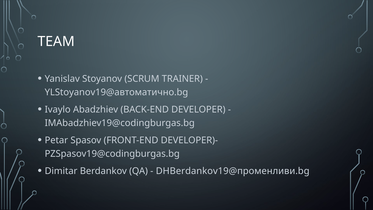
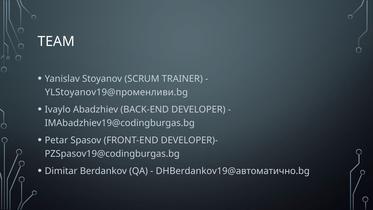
YLStoyanov19@автоматично.bg: YLStoyanov19@автоматично.bg -> YLStoyanov19@променливи.bg (116, 92)
DHBerdankov19@променливи.bg: DHBerdankov19@променливи.bg -> DHBerdankov19@автоматично.bg (233, 171)
